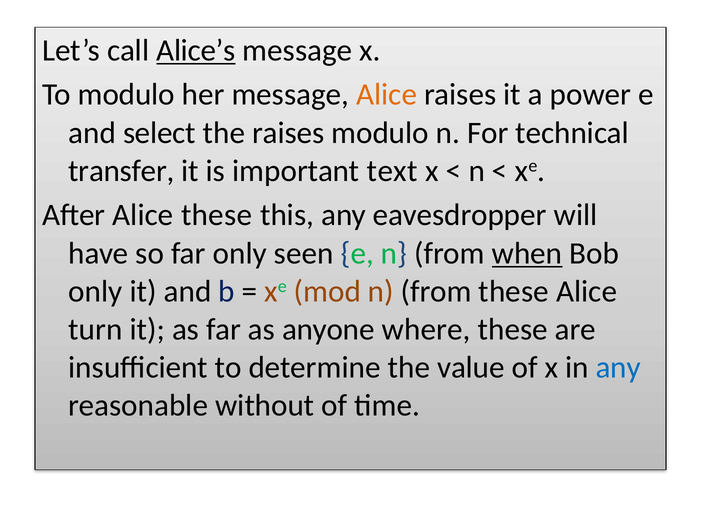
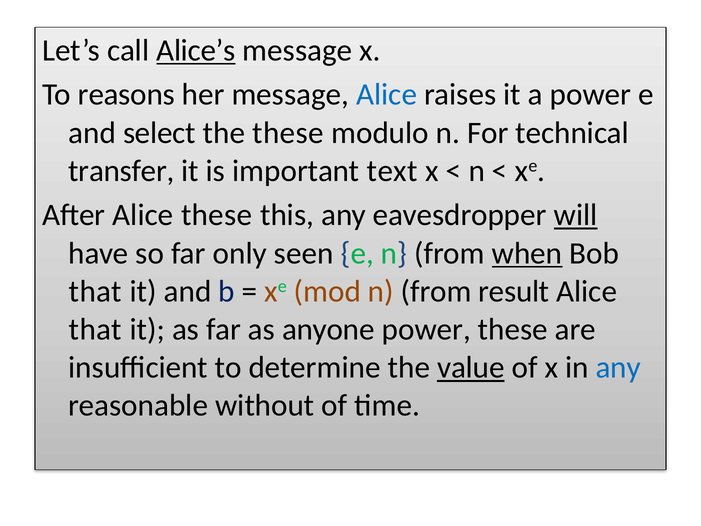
To modulo: modulo -> reasons (126, 95)
Alice colour: orange -> blue (387, 95)
the raises: raises -> these (288, 133)
will underline: none -> present (576, 215)
only: only -> that (95, 291)
from these: these -> result (514, 291)
turn: turn -> that (95, 329)
anyone where: where -> power (426, 329)
value underline: none -> present (471, 367)
